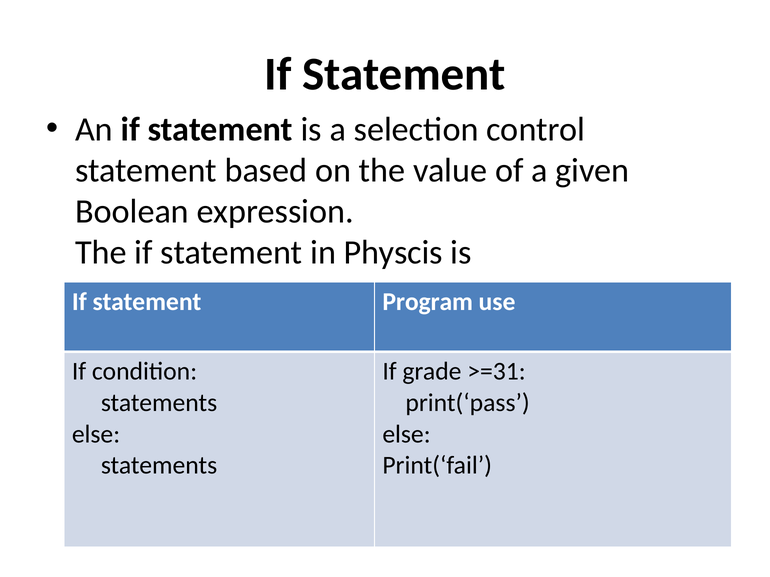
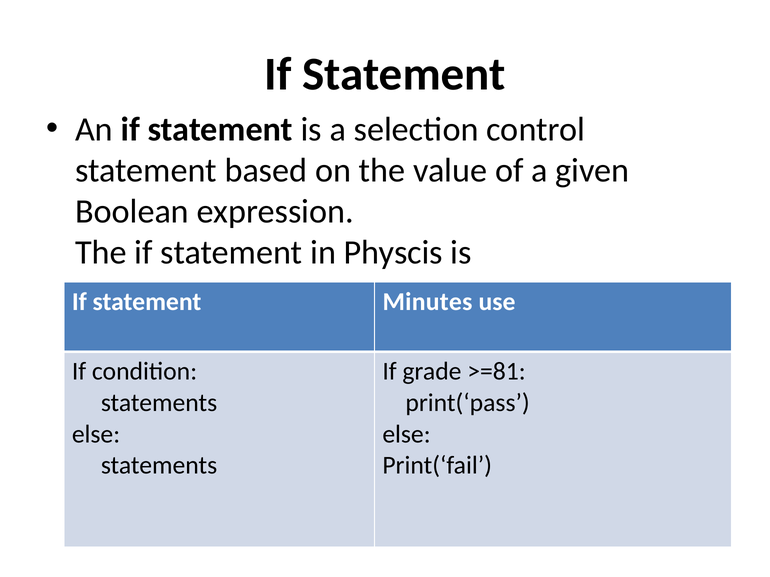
Program: Program -> Minutes (427, 302)
>=31: >=31 -> >=81 (496, 372)
